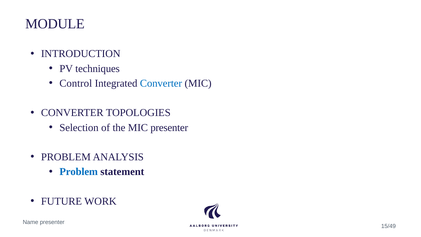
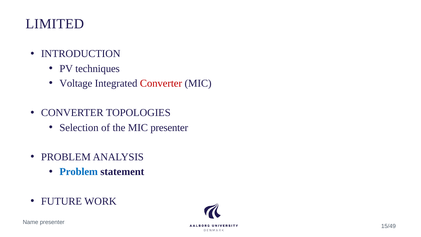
MODULE: MODULE -> LIMITED (55, 24)
Control: Control -> Voltage (76, 83)
Converter colour: blue -> red (161, 83)
